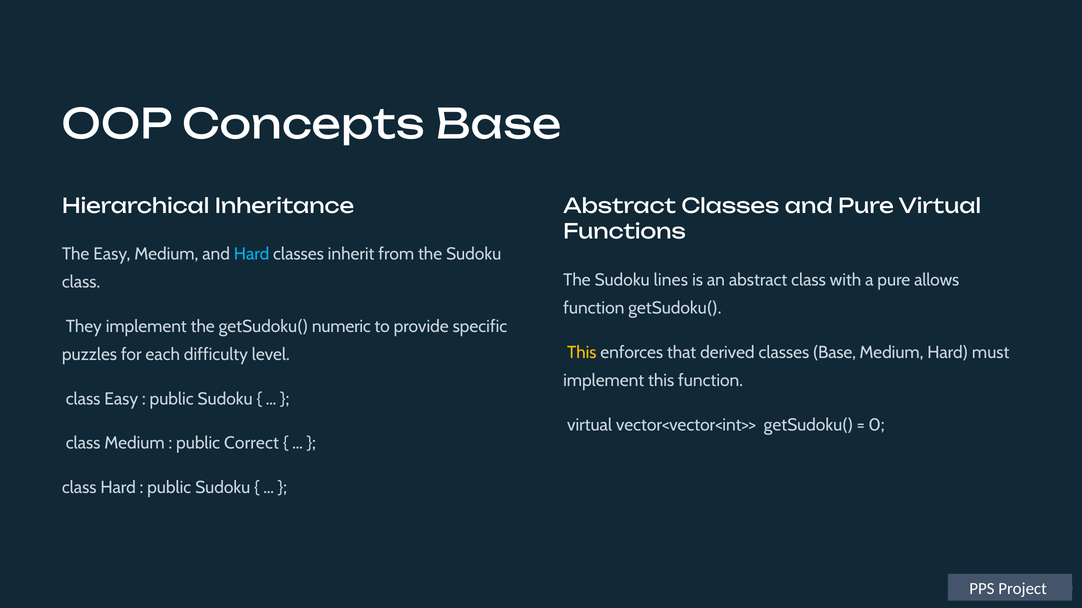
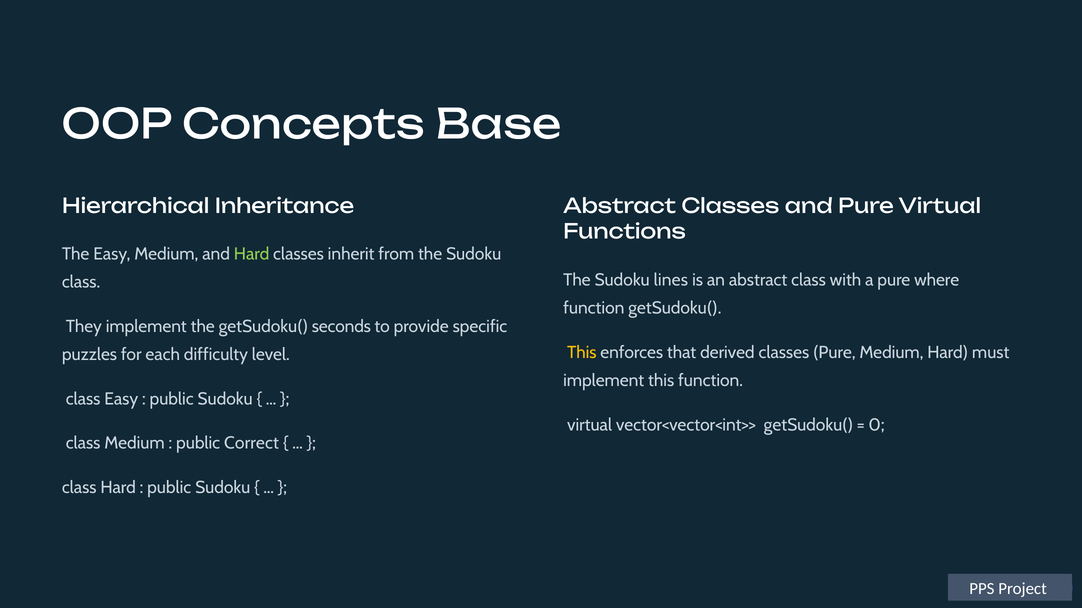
Hard colour: light blue -> light green (252, 254)
allows: allows -> where (937, 280)
numeric: numeric -> seconds (341, 327)
classes Base: Base -> Pure (834, 353)
